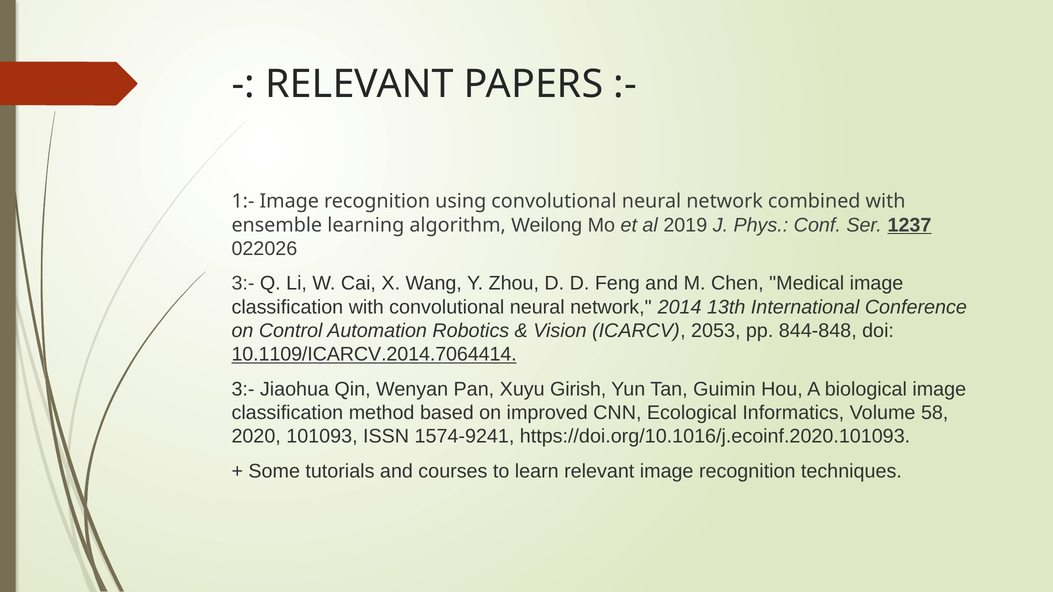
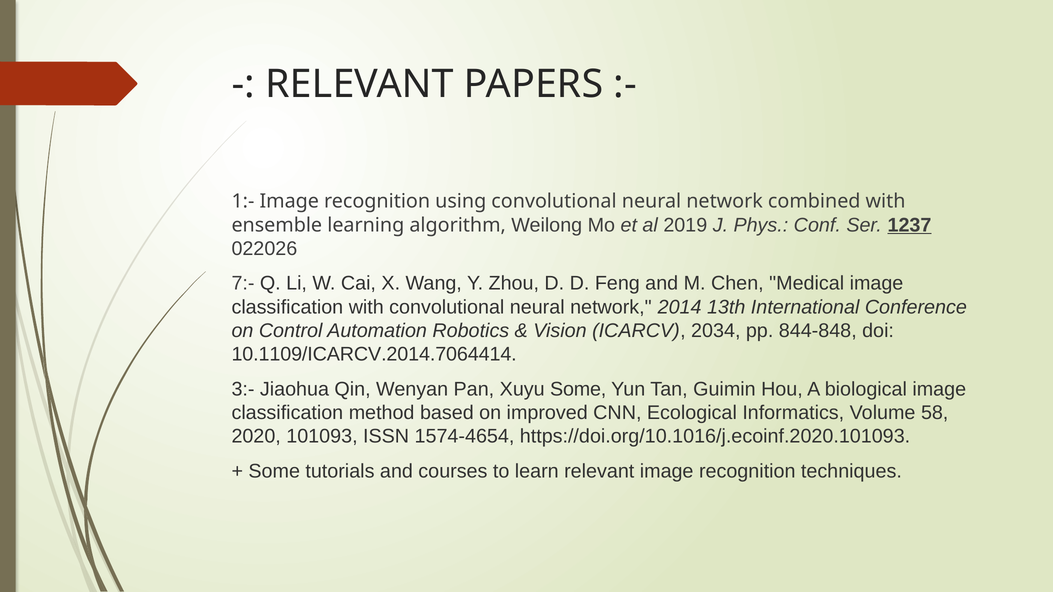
3:-: 3:- -> 7:- (243, 284)
2053: 2053 -> 2034 (716, 331)
10.1109/ICARCV.2014.7064414 underline: present -> none (374, 355)
Xuyu Girish: Girish -> Some (578, 389)
1574-9241: 1574-9241 -> 1574-4654 (464, 437)
